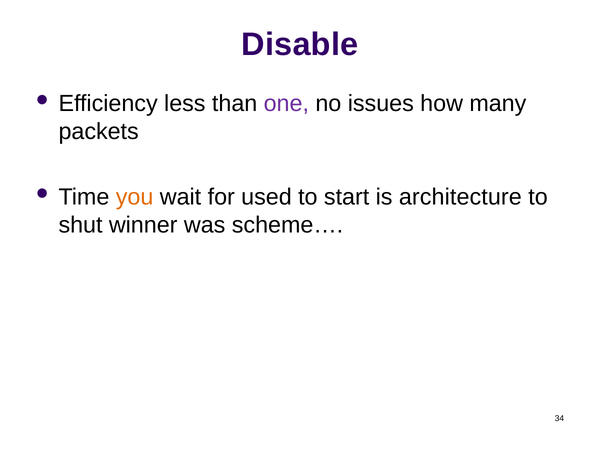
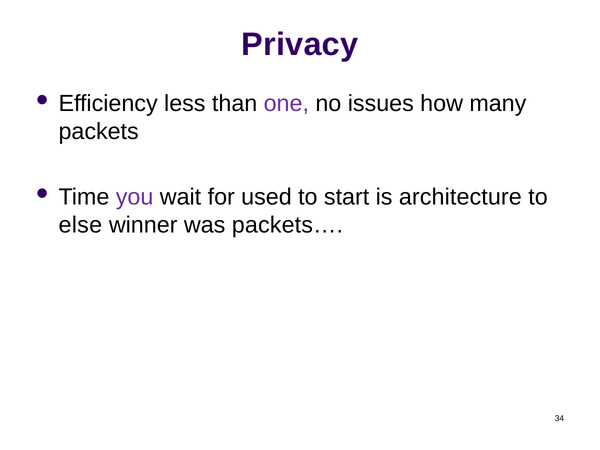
Disable: Disable -> Privacy (300, 45)
you colour: orange -> purple (135, 197)
shut: shut -> else (80, 225)
scheme…: scheme… -> packets… (287, 225)
